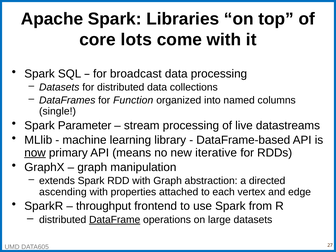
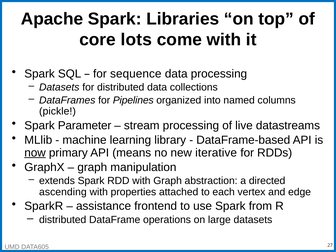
broadcast: broadcast -> sequence (136, 74)
Function: Function -> Pipelines (133, 100)
single: single -> pickle (57, 111)
throughput: throughput -> assistance (104, 206)
DataFrame underline: present -> none (115, 220)
